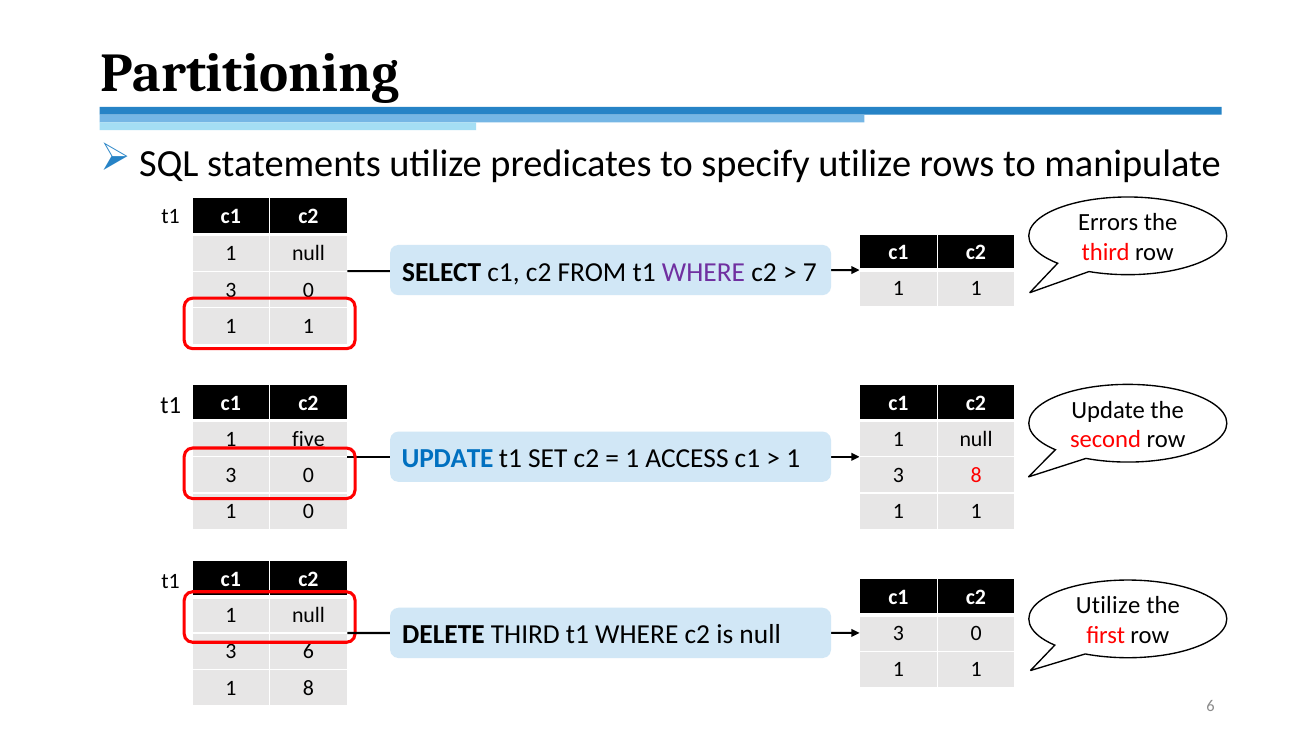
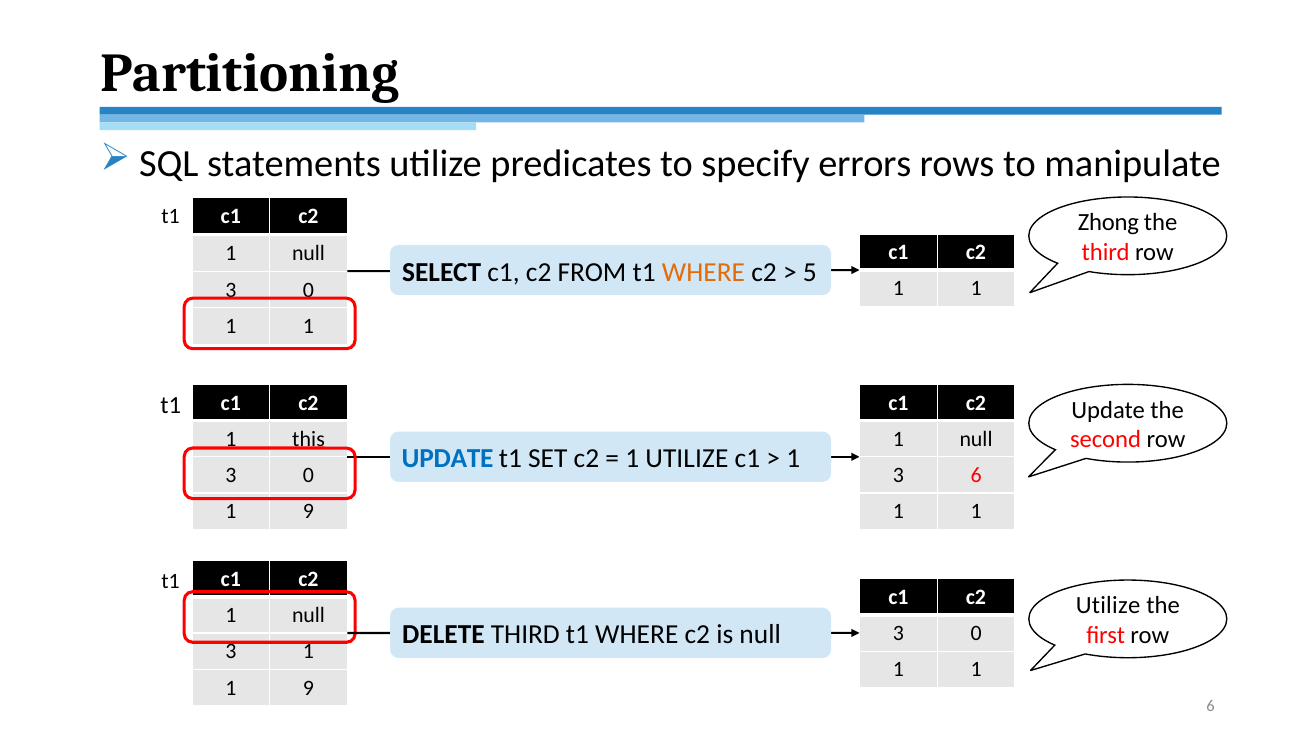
specify utilize: utilize -> errors (865, 163)
Errors: Errors -> Zhong (1108, 223)
WHERE colour: purple -> orange (704, 272)
7: 7 -> 5 (810, 272)
five: five -> this (308, 439)
1 ACCESS: ACCESS -> UTILIZE (687, 458)
3 8: 8 -> 6 (976, 475)
0: 0 -> 9 (309, 511)
3 6: 6 -> 1 (309, 651)
8: 8 -> 9 (309, 688)
